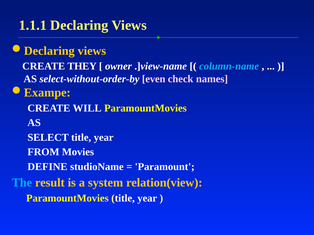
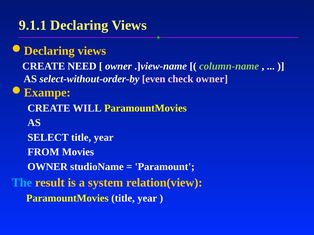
1.1.1: 1.1.1 -> 9.1.1 (33, 25)
THEY: THEY -> NEED (82, 66)
column-name colour: light blue -> light green (229, 66)
check names: names -> owner (212, 79)
DEFINE: DEFINE -> OWNER (48, 167)
